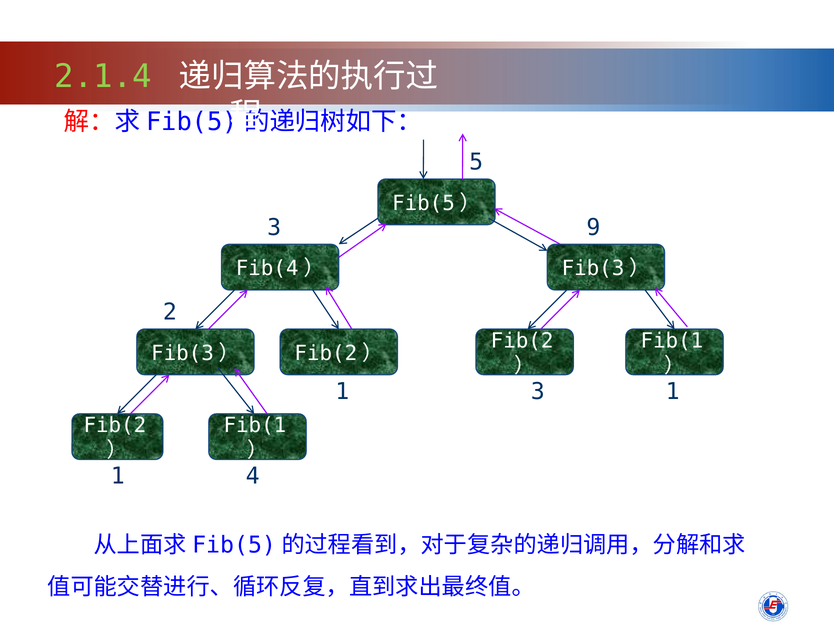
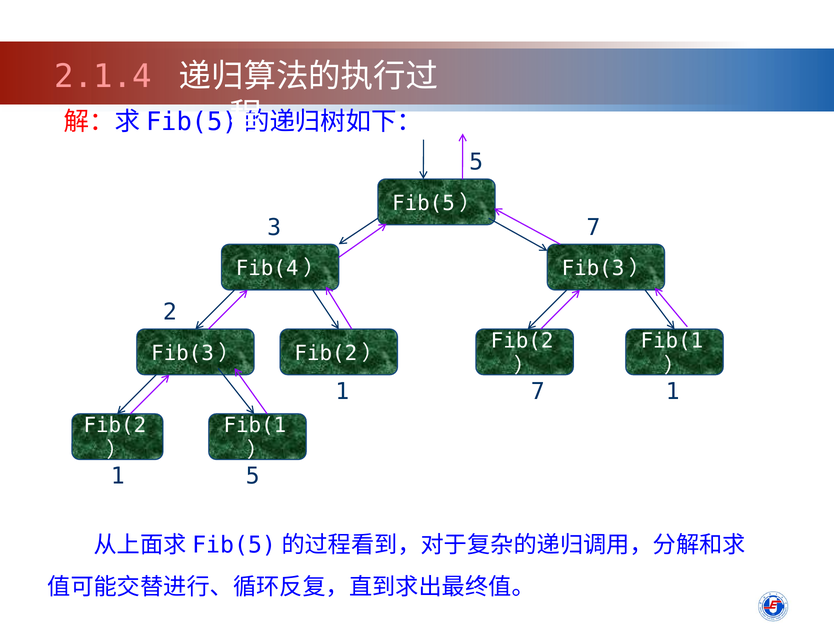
2.1.4 colour: light green -> pink (103, 77)
3 9: 9 -> 7 (593, 227)
3: 3 -> 7 (538, 391)
1 4: 4 -> 5 (253, 476)
